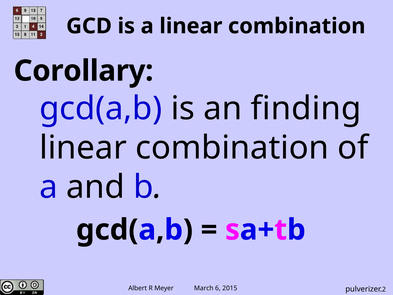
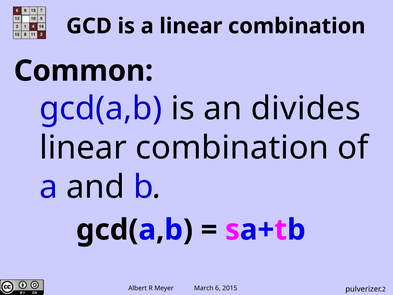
Corollary: Corollary -> Common (83, 71)
finding: finding -> divides (306, 108)
